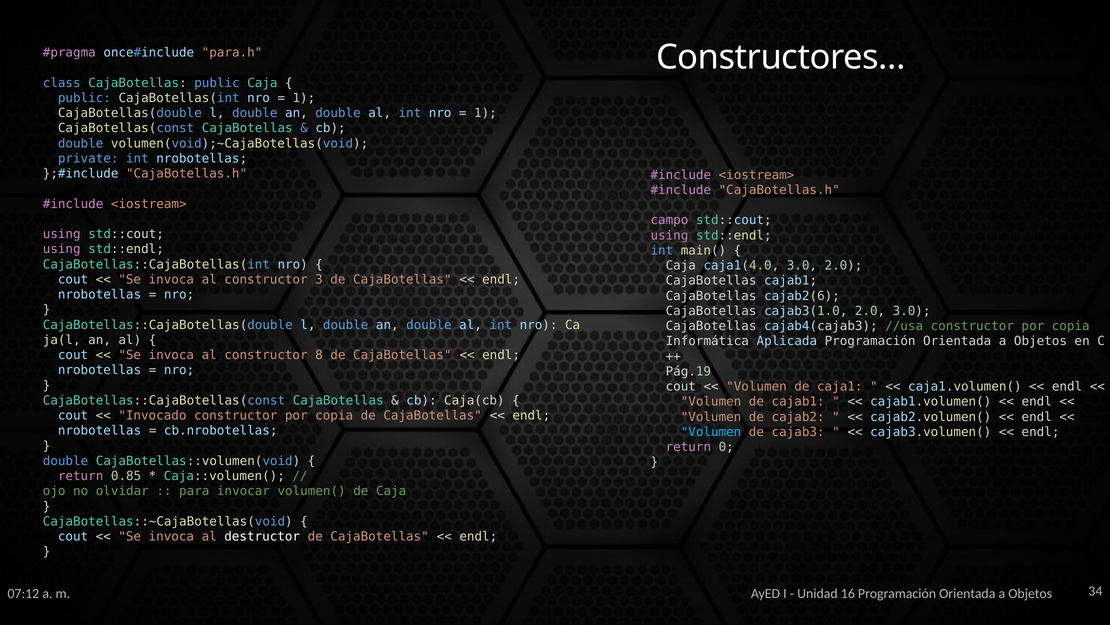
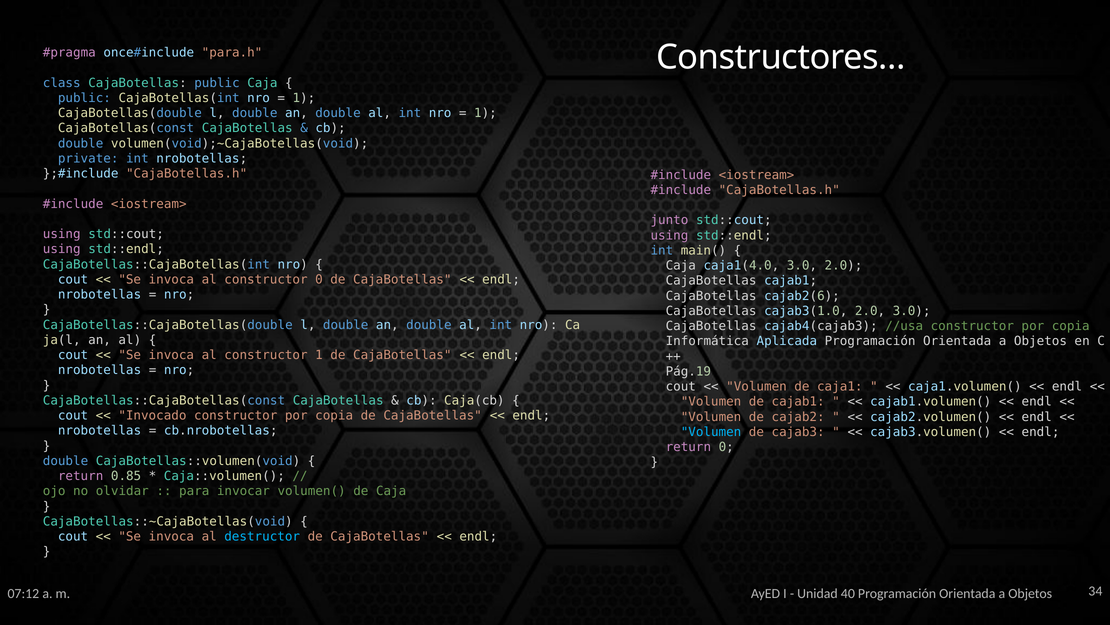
campo: campo -> junto (669, 220)
constructor 3: 3 -> 0 (319, 279)
constructor 8: 8 -> 1 (319, 355)
destructor colour: white -> light blue (262, 536)
16: 16 -> 40 (848, 593)
